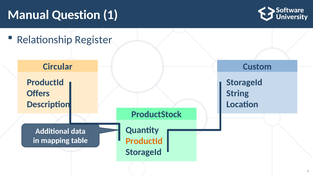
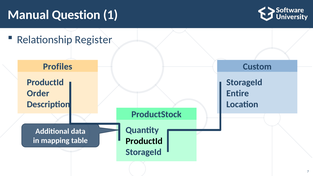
Circular: Circular -> Profiles (58, 67)
Offers: Offers -> Order (38, 93)
String: String -> Entire (238, 93)
ProductId colour: orange -> black (144, 141)
